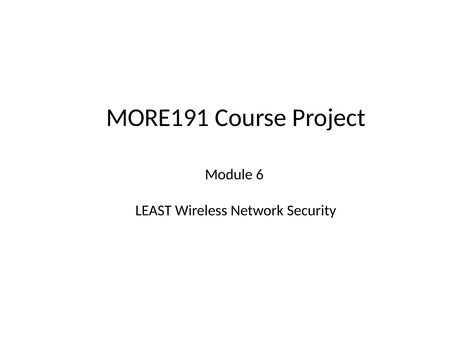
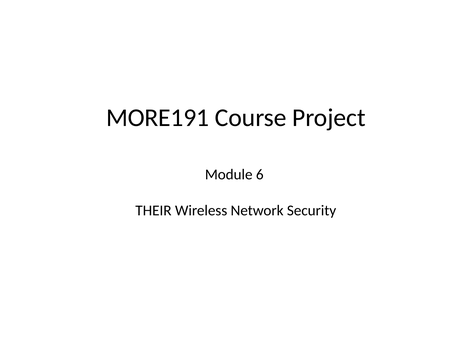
LEAST: LEAST -> THEIR (153, 211)
